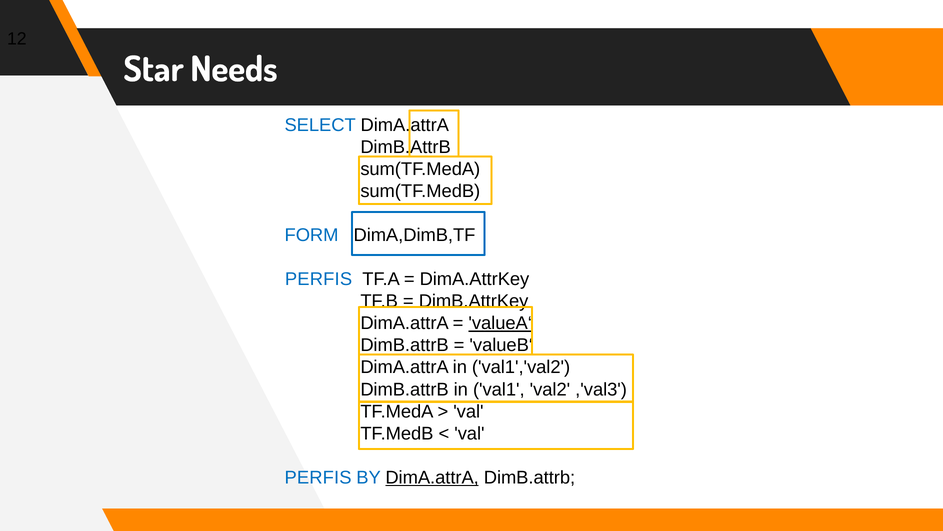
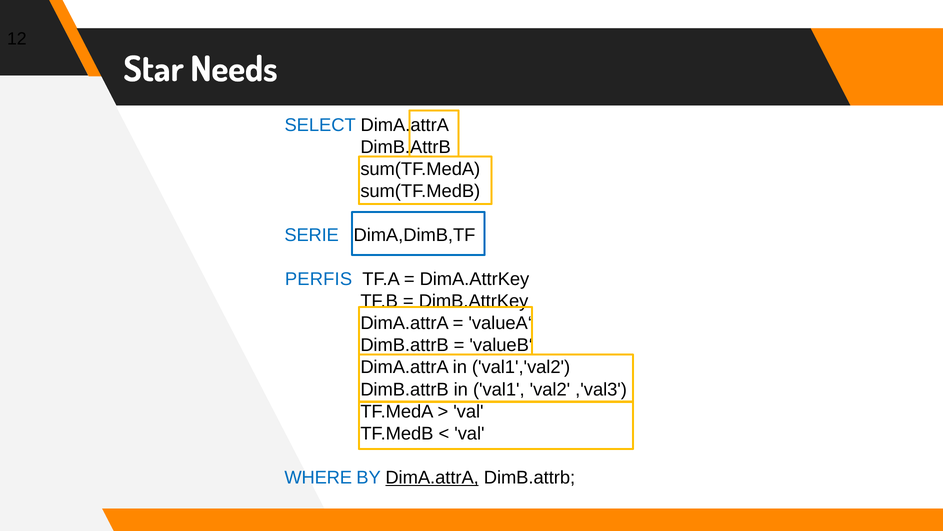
FORM: FORM -> SERIE (312, 235)
valueA‘ underline: present -> none (500, 323)
PERFIS: PERFIS -> WHERE (318, 477)
